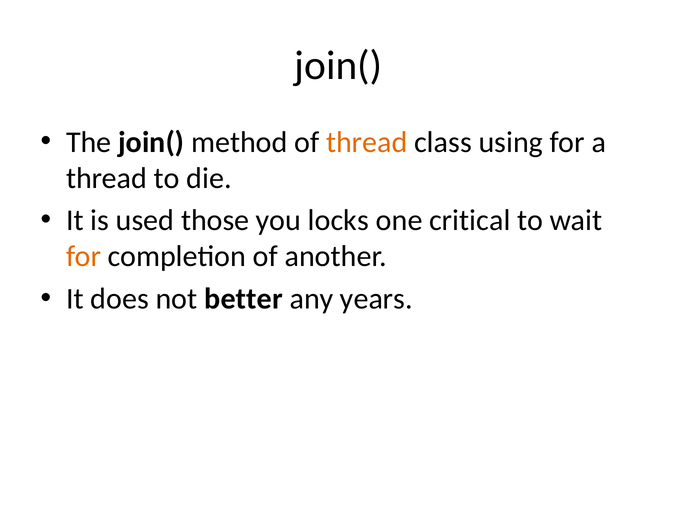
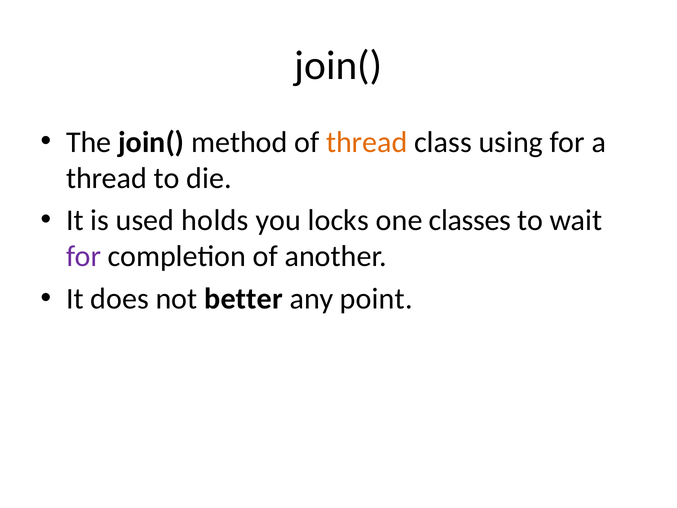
those: those -> holds (215, 220)
critical: critical -> classes (470, 220)
for colour: orange -> purple (84, 256)
years: years -> point (376, 299)
